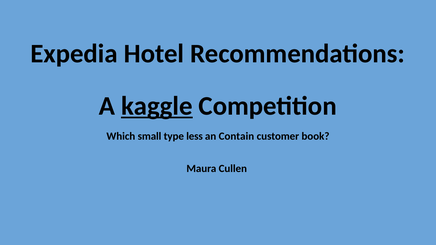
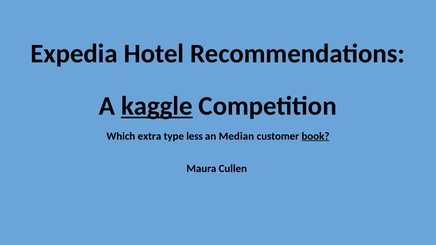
small: small -> extra (149, 136)
Contain: Contain -> Median (236, 136)
book underline: none -> present (315, 136)
